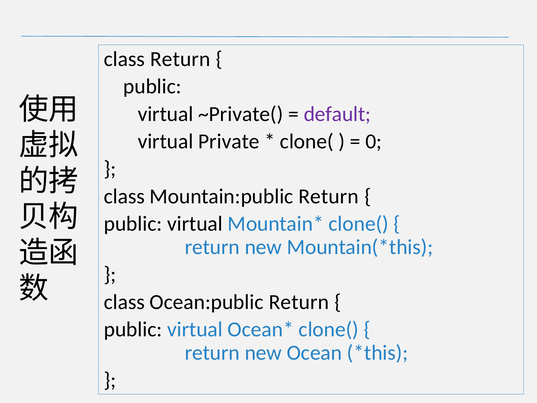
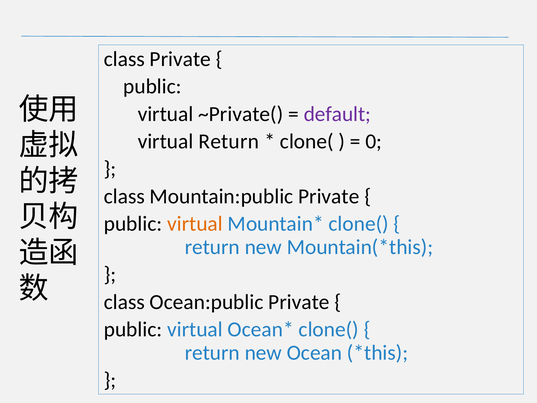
class Return: Return -> Private (180, 59)
virtual Private: Private -> Return (229, 141)
Mountain:public Return: Return -> Private (329, 196)
virtual colour: black -> orange (195, 224)
Ocean:public Return: Return -> Private (299, 302)
